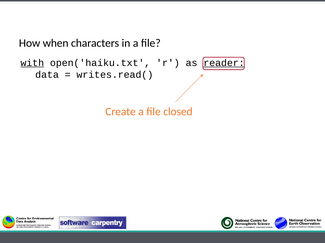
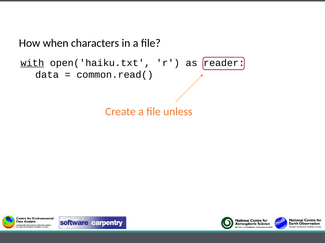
reader underline: present -> none (224, 63)
writes.read(: writes.read( -> common.read( (115, 75)
closed: closed -> unless (178, 112)
